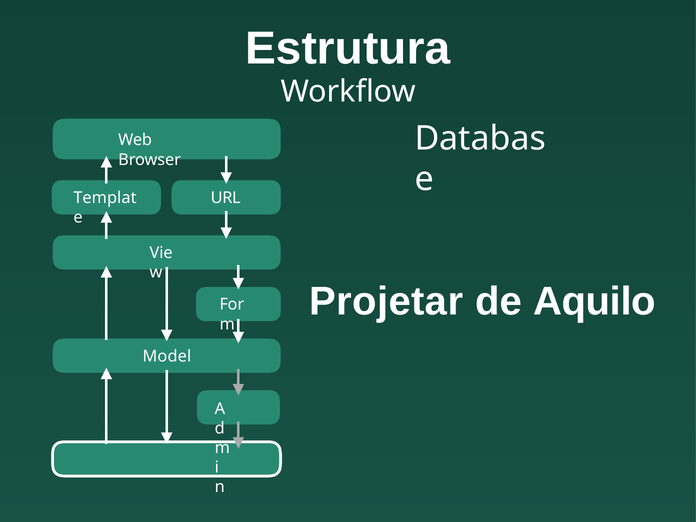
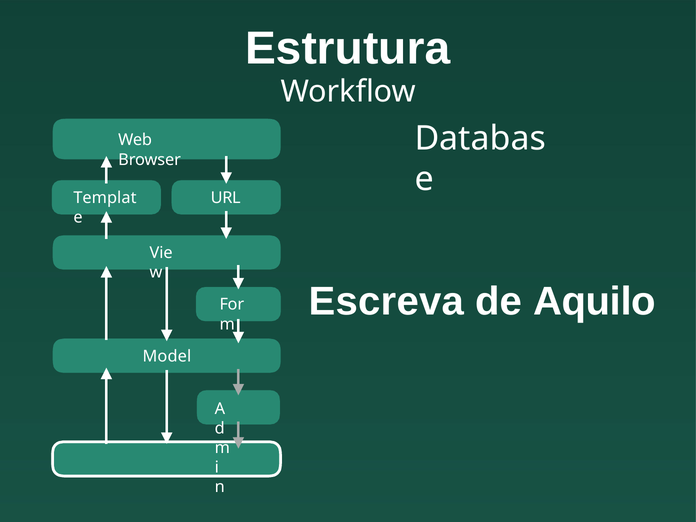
Projetar: Projetar -> Escreva (386, 301)
